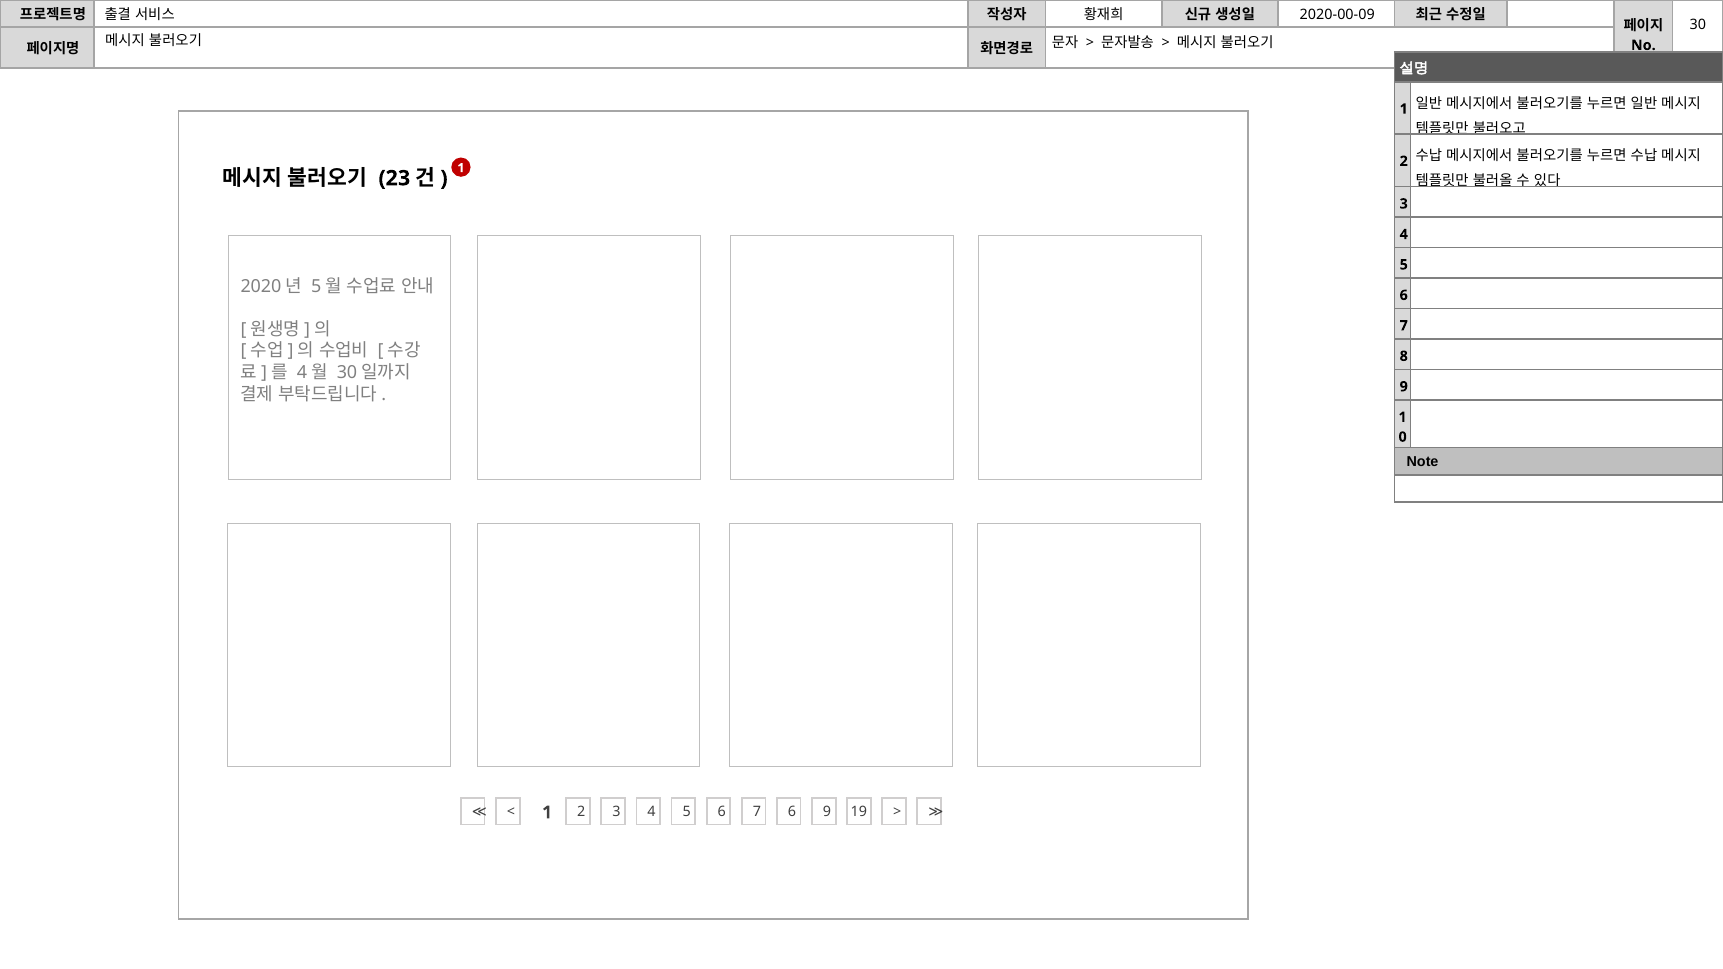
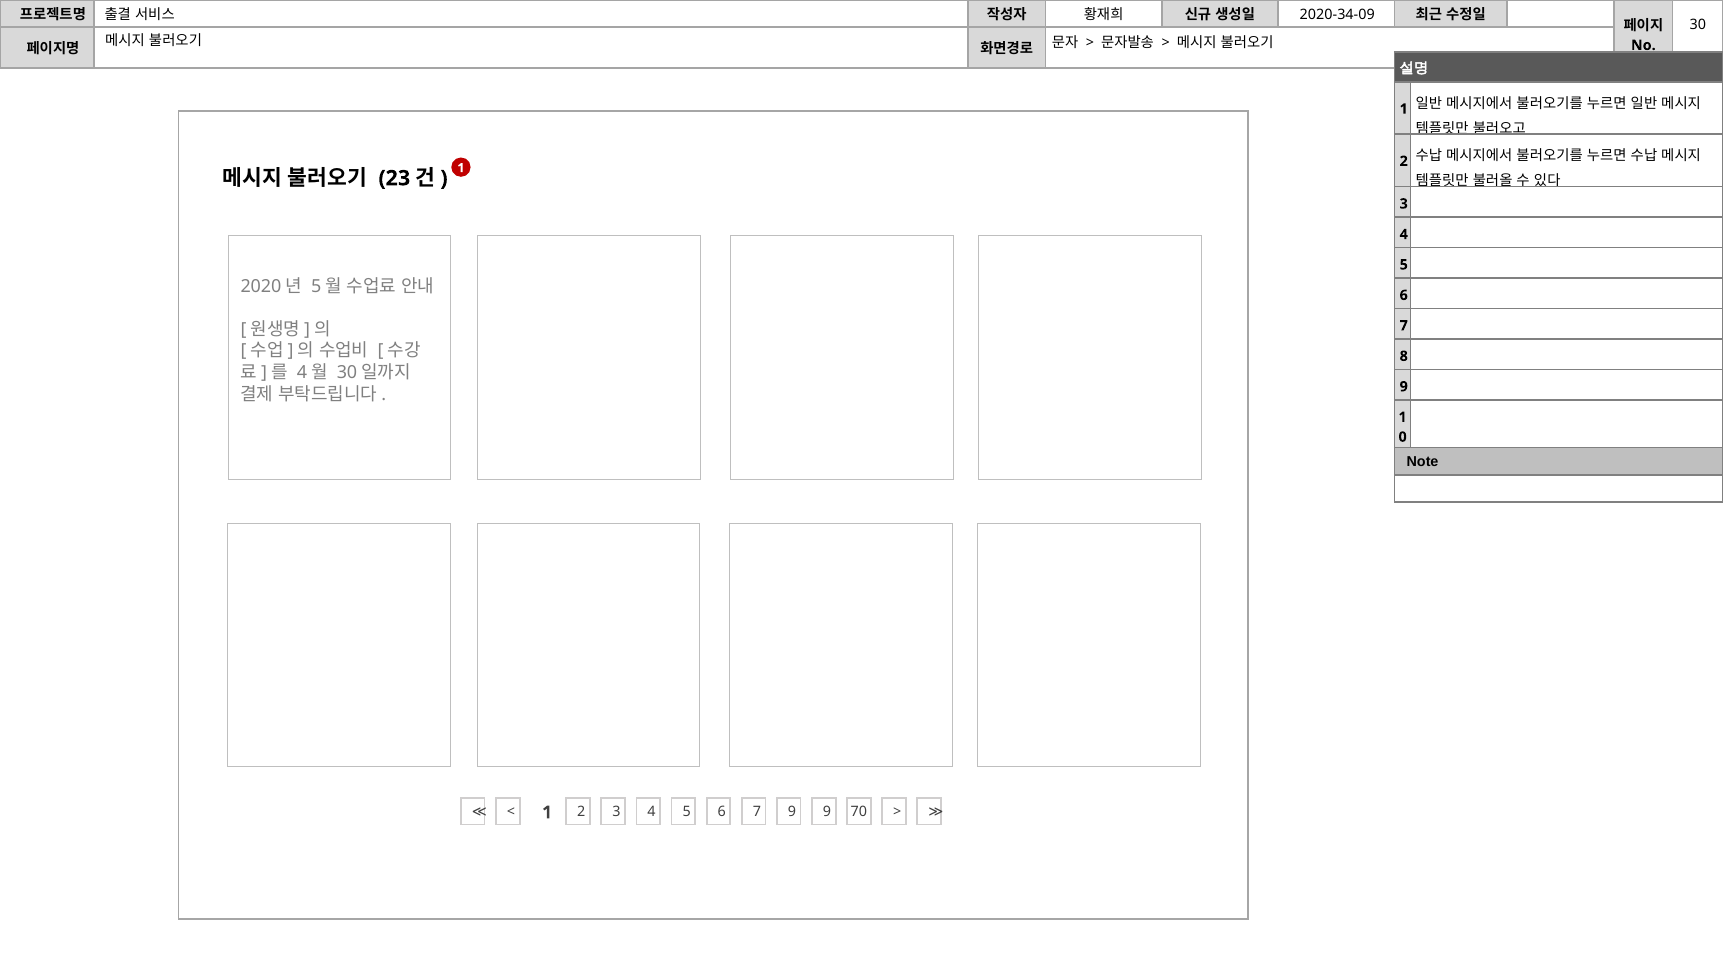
2020-00-09: 2020-00-09 -> 2020-34-09 (1337, 14)
7 6: 6 -> 9 (792, 812)
19: 19 -> 70 (859, 812)
